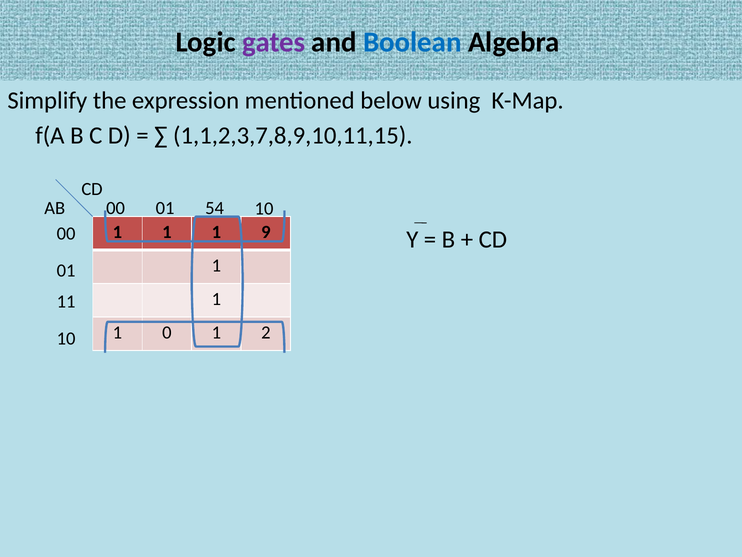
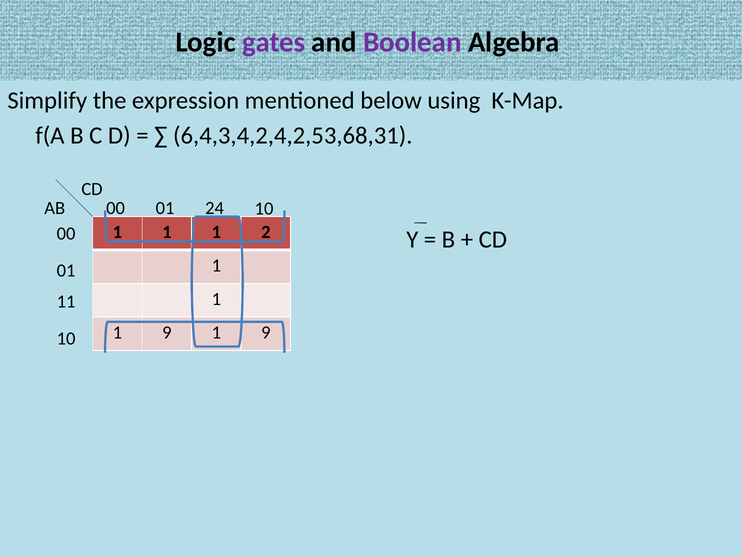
Boolean colour: blue -> purple (412, 42)
1,1,2,3,7,8,9,10,11,15: 1,1,2,3,7,8,9,10,11,15 -> 6,4,3,4,2,4,2,53,68,31 (293, 135)
54: 54 -> 24 (215, 208)
9: 9 -> 2 (266, 232)
0: 0 -> 9 (167, 332)
2: 2 -> 9 (266, 332)
